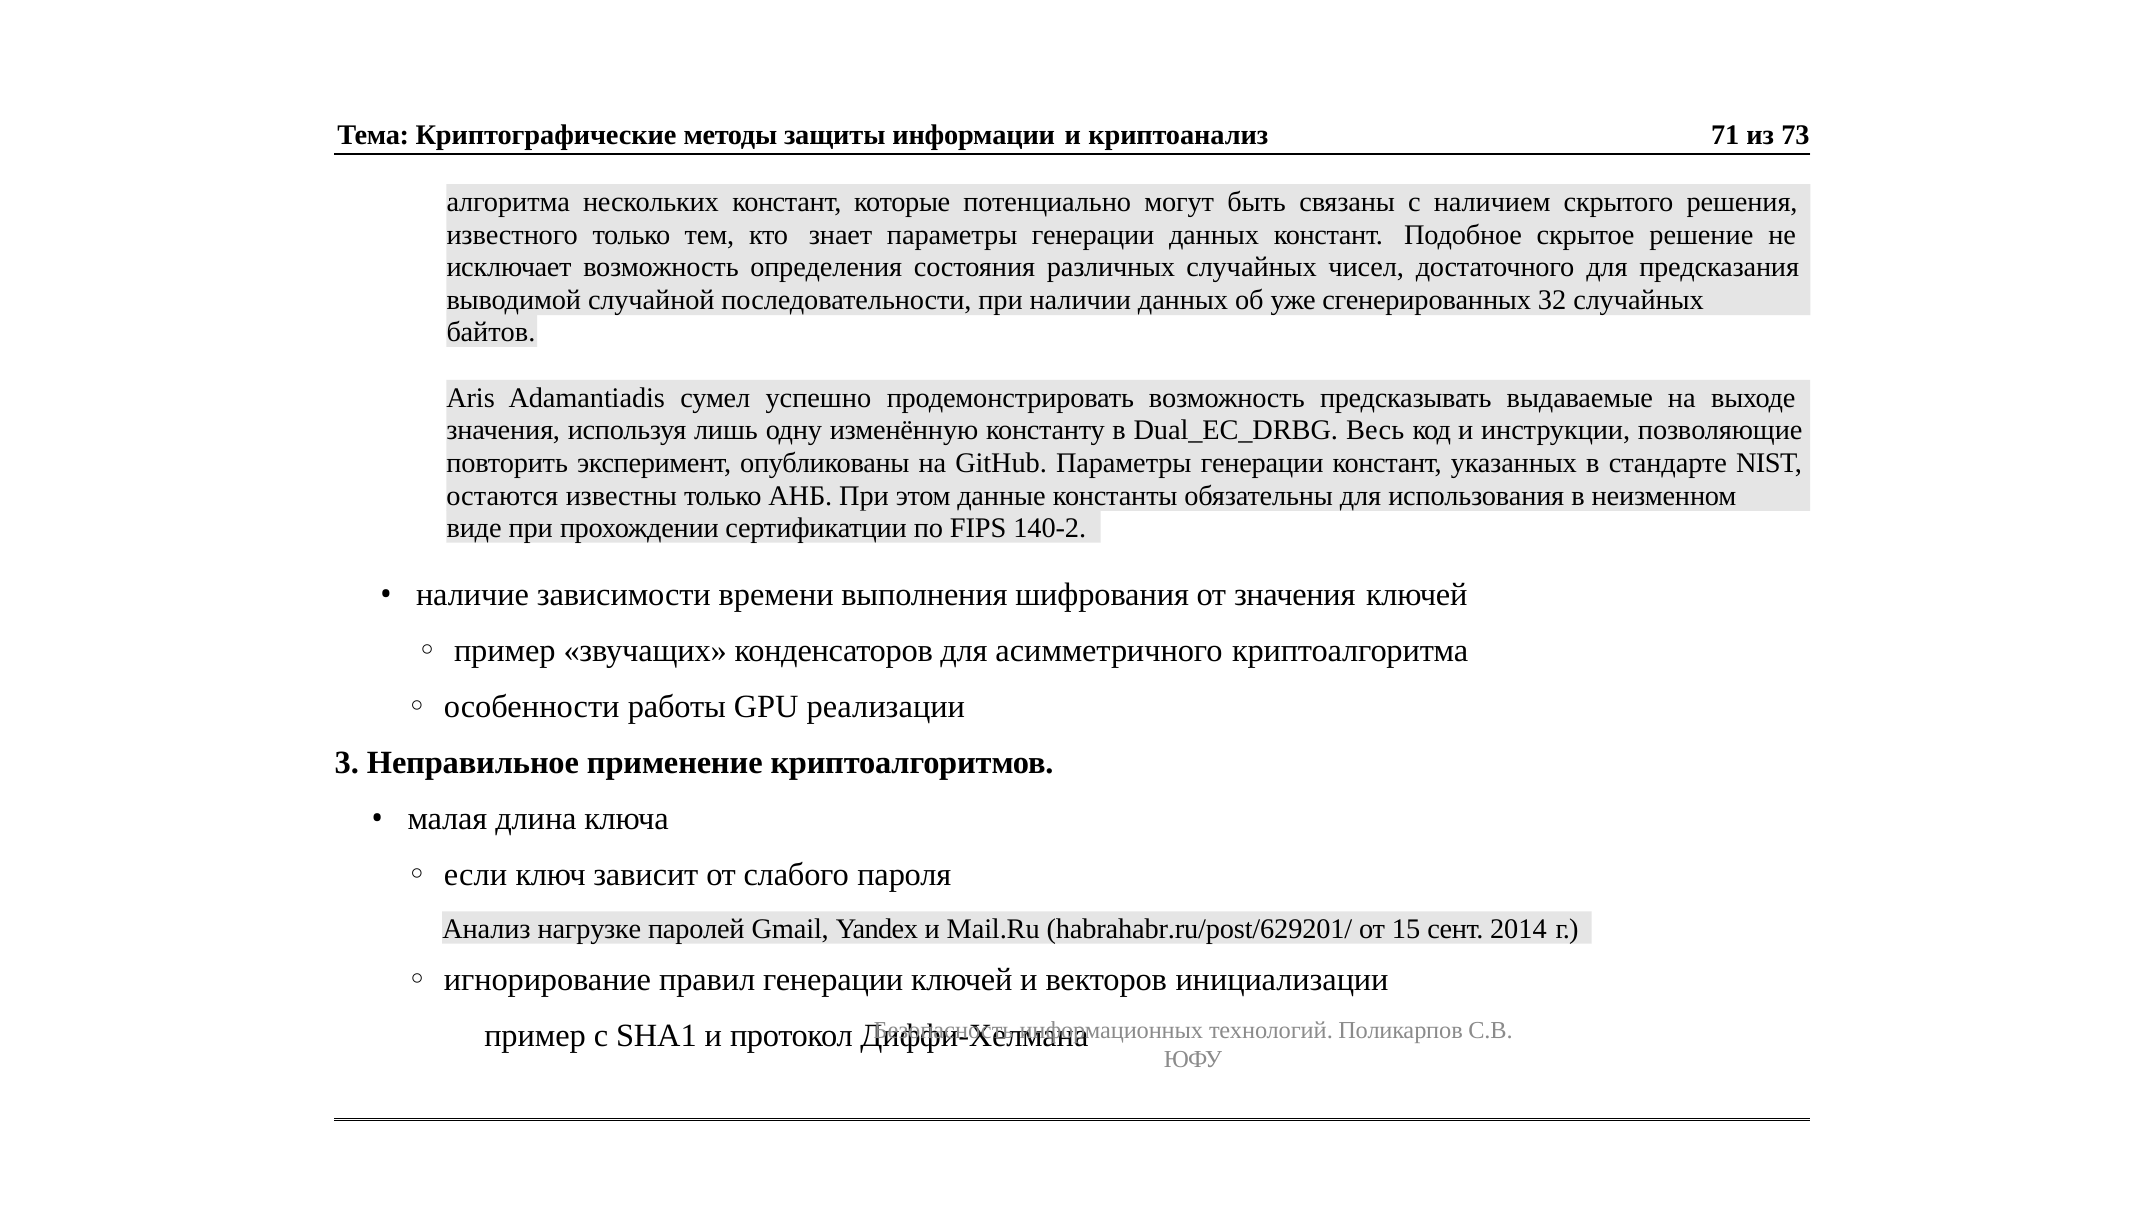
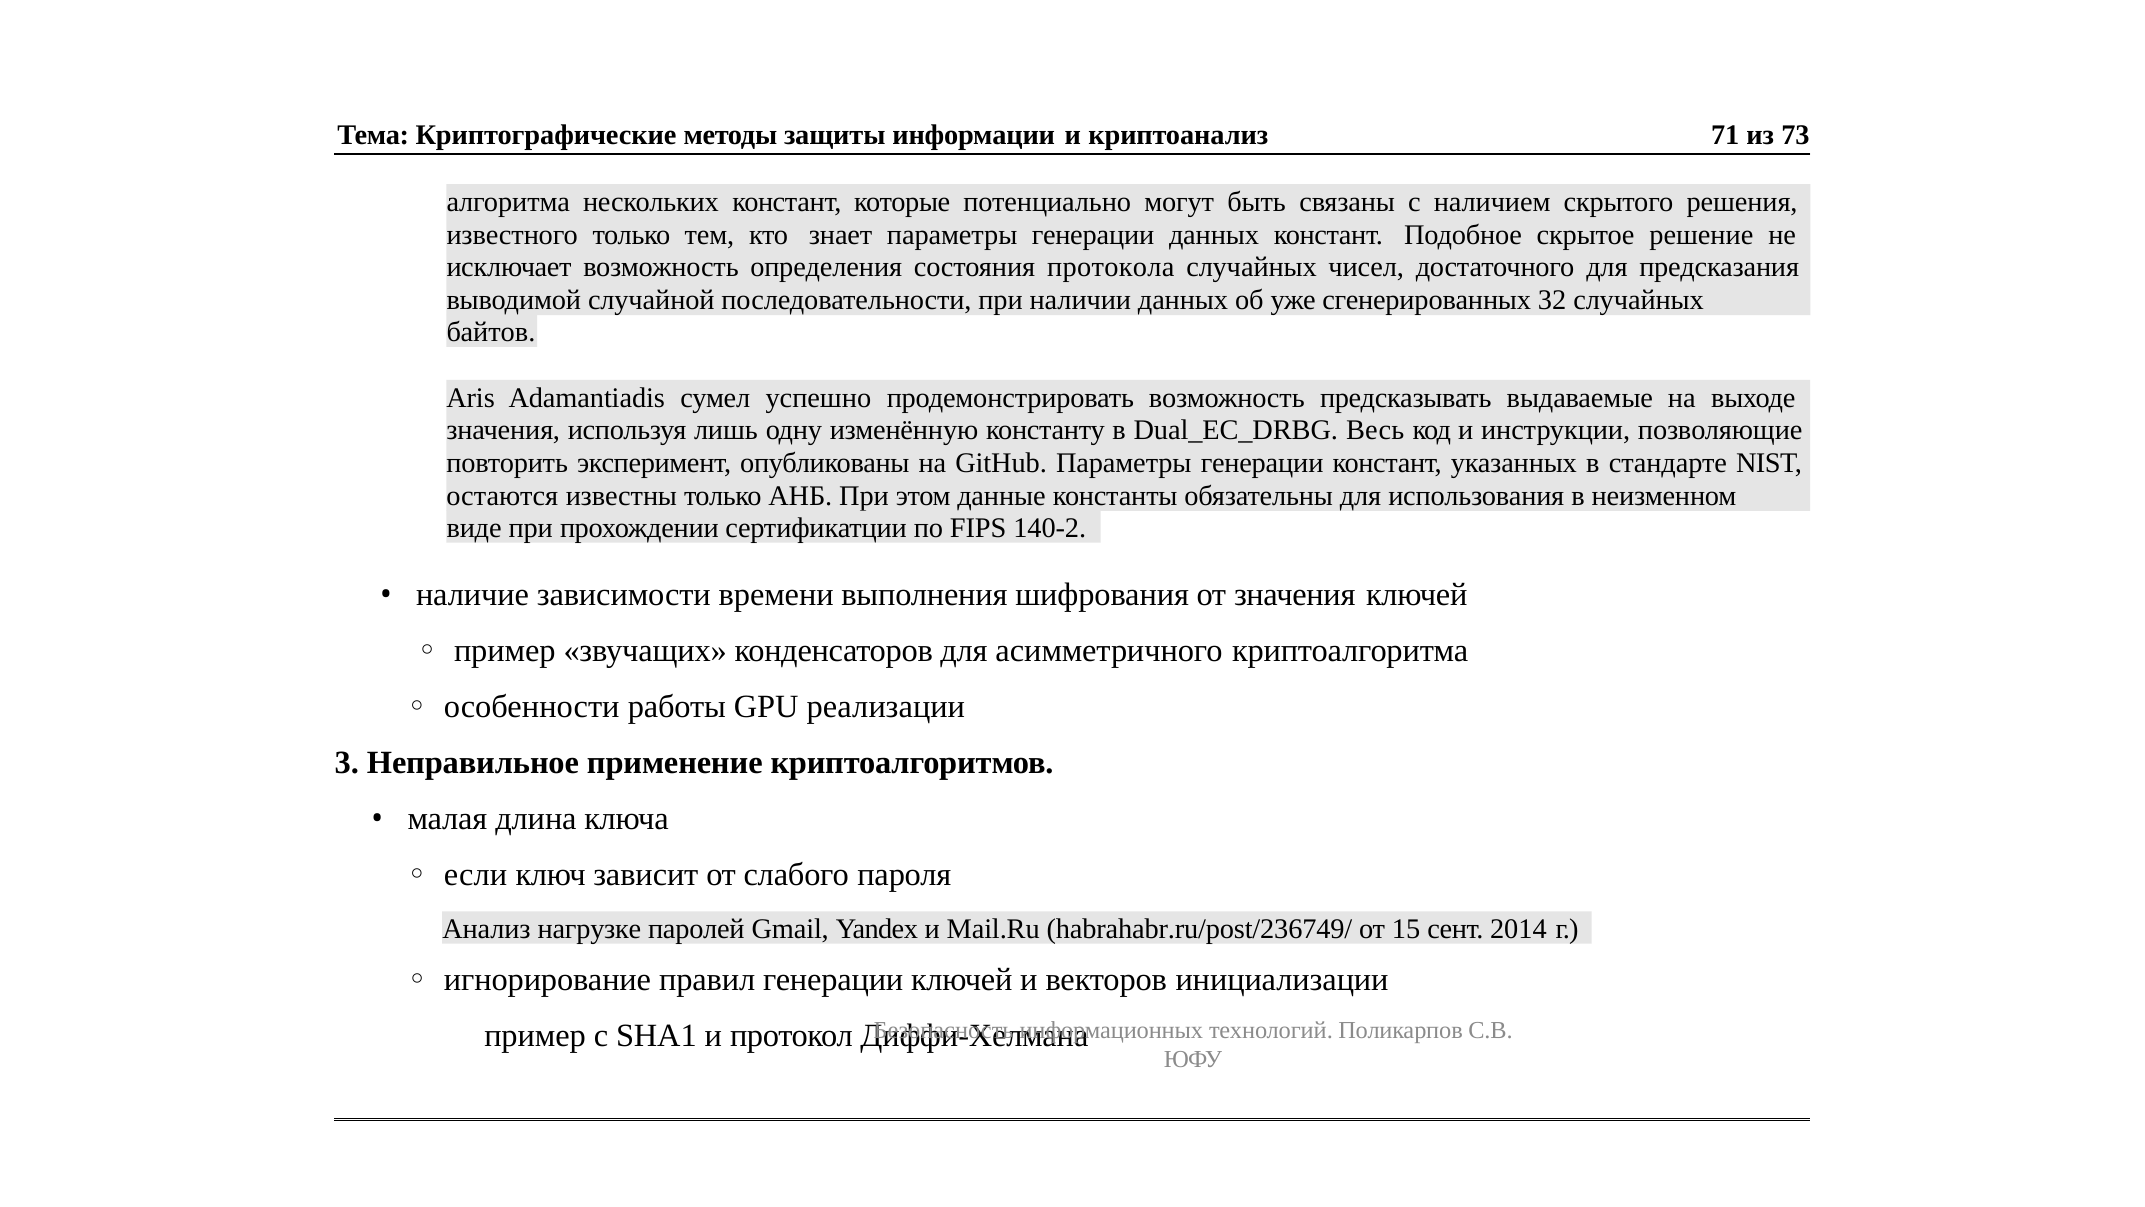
различных: различных -> протокола (1111, 267)
habrahabr.ru/post/629201/: habrahabr.ru/post/629201/ -> habrahabr.ru/post/236749/ (1199, 928)
